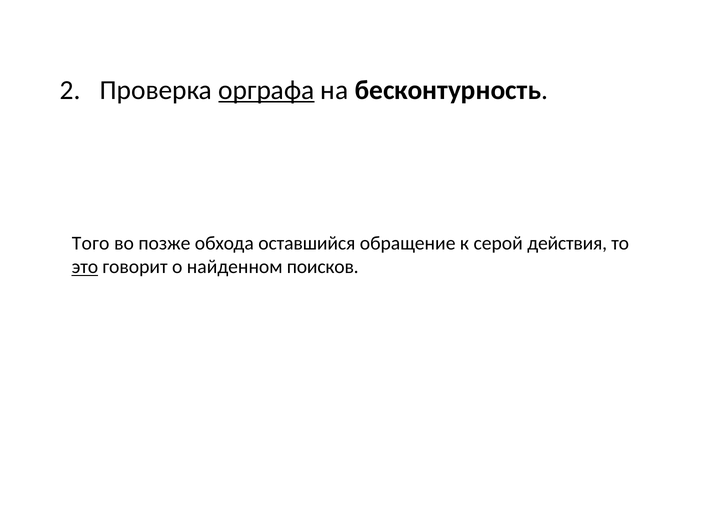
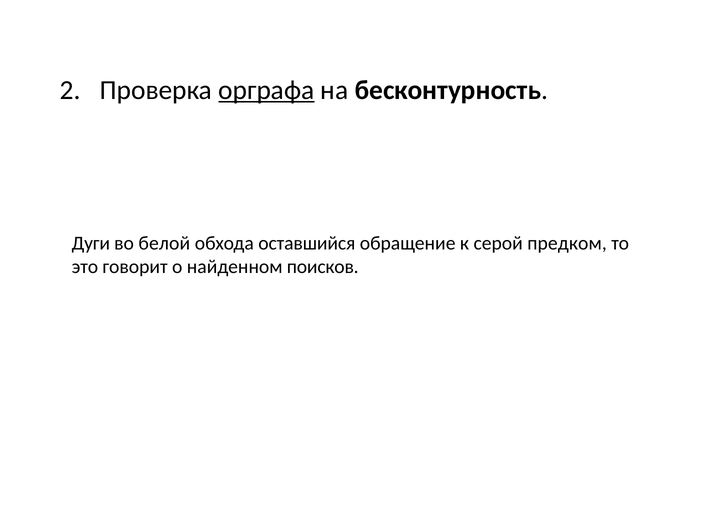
Того: Того -> Дуги (91, 243)
позже: позже -> белой (164, 243)
действия: действия -> предком (567, 243)
это underline: present -> none (85, 267)
